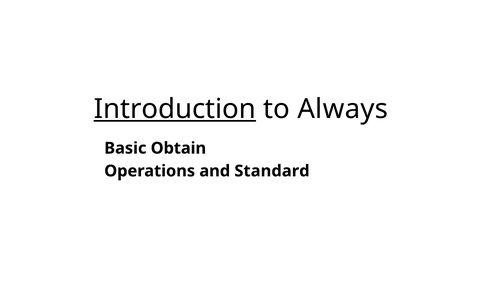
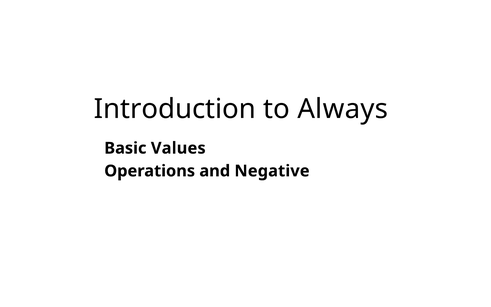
Introduction underline: present -> none (175, 109)
Obtain: Obtain -> Values (178, 148)
Standard: Standard -> Negative (272, 171)
